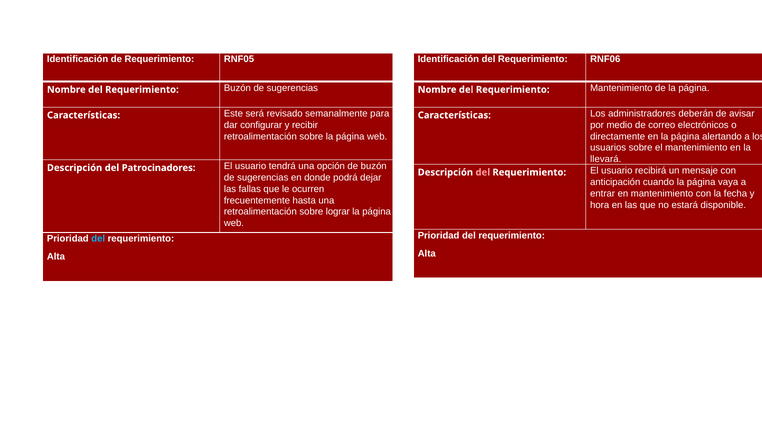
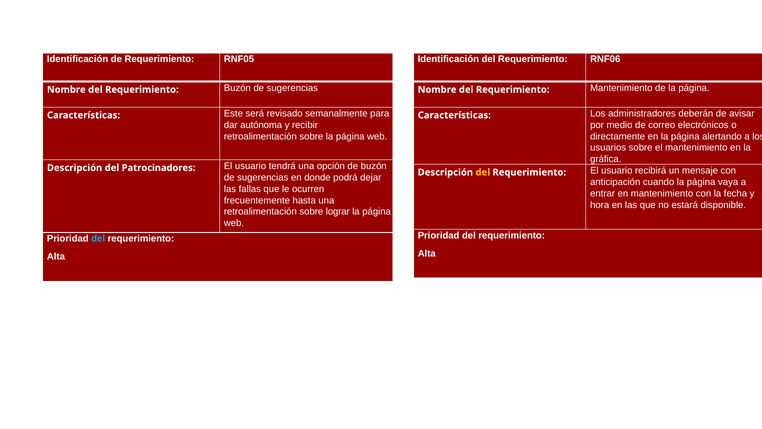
configurar: configurar -> autónoma (261, 125)
llevará: llevará -> gráfica (606, 159)
del colour: pink -> yellow (483, 172)
